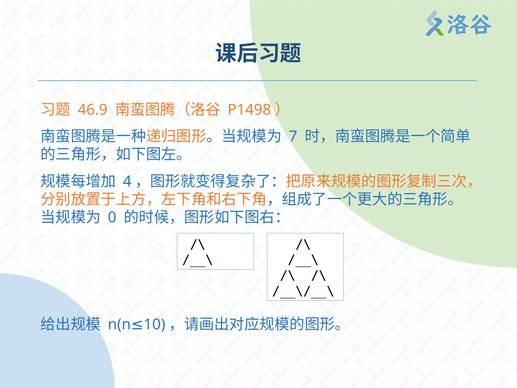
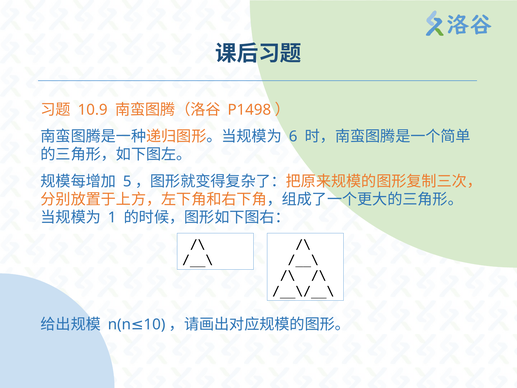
46.9: 46.9 -> 10.9 (93, 110)
7: 7 -> 6 (293, 136)
4: 4 -> 5 (127, 181)
0: 0 -> 1 (112, 217)
